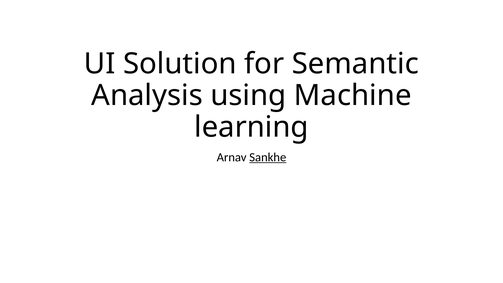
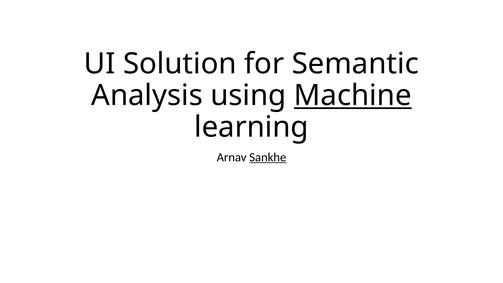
Machine underline: none -> present (353, 96)
